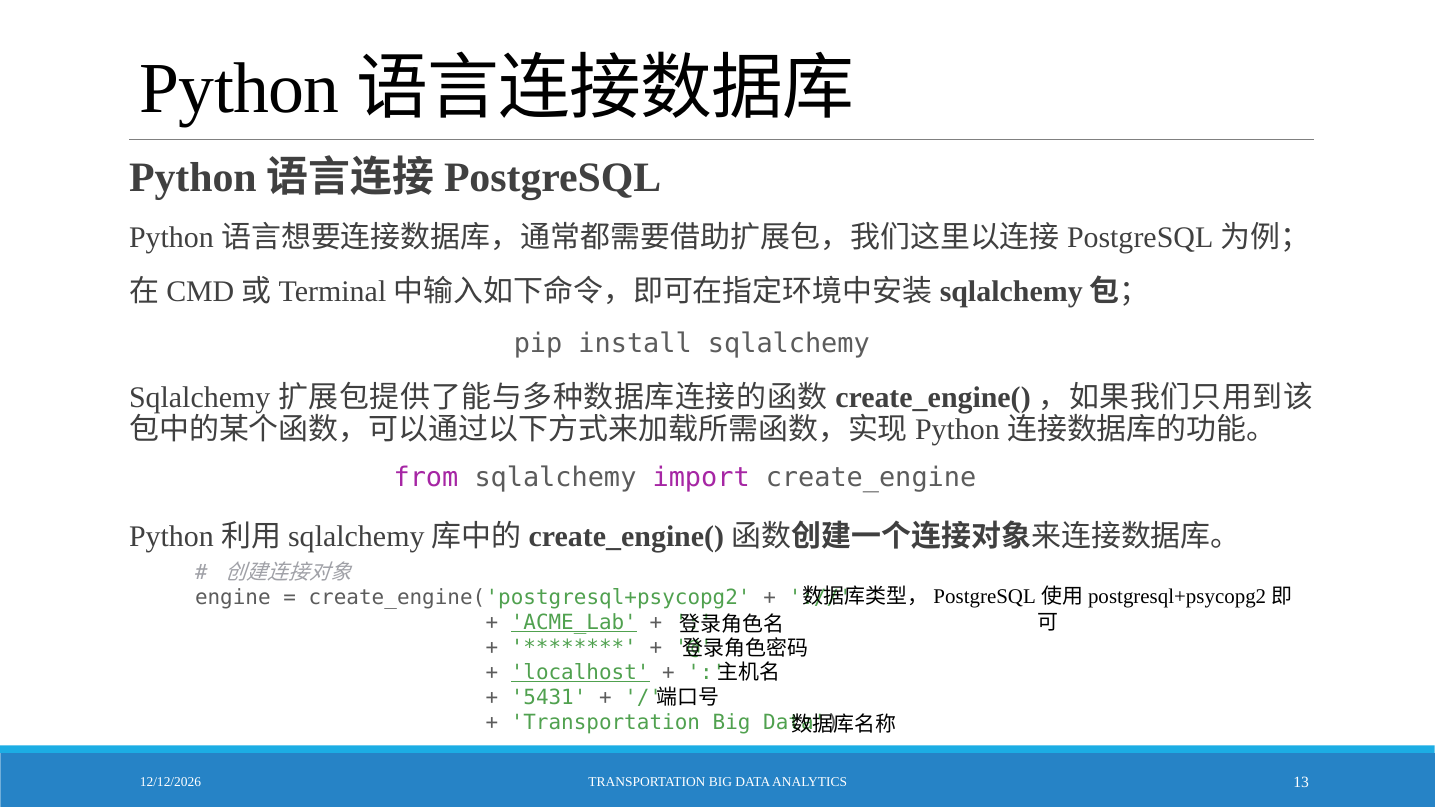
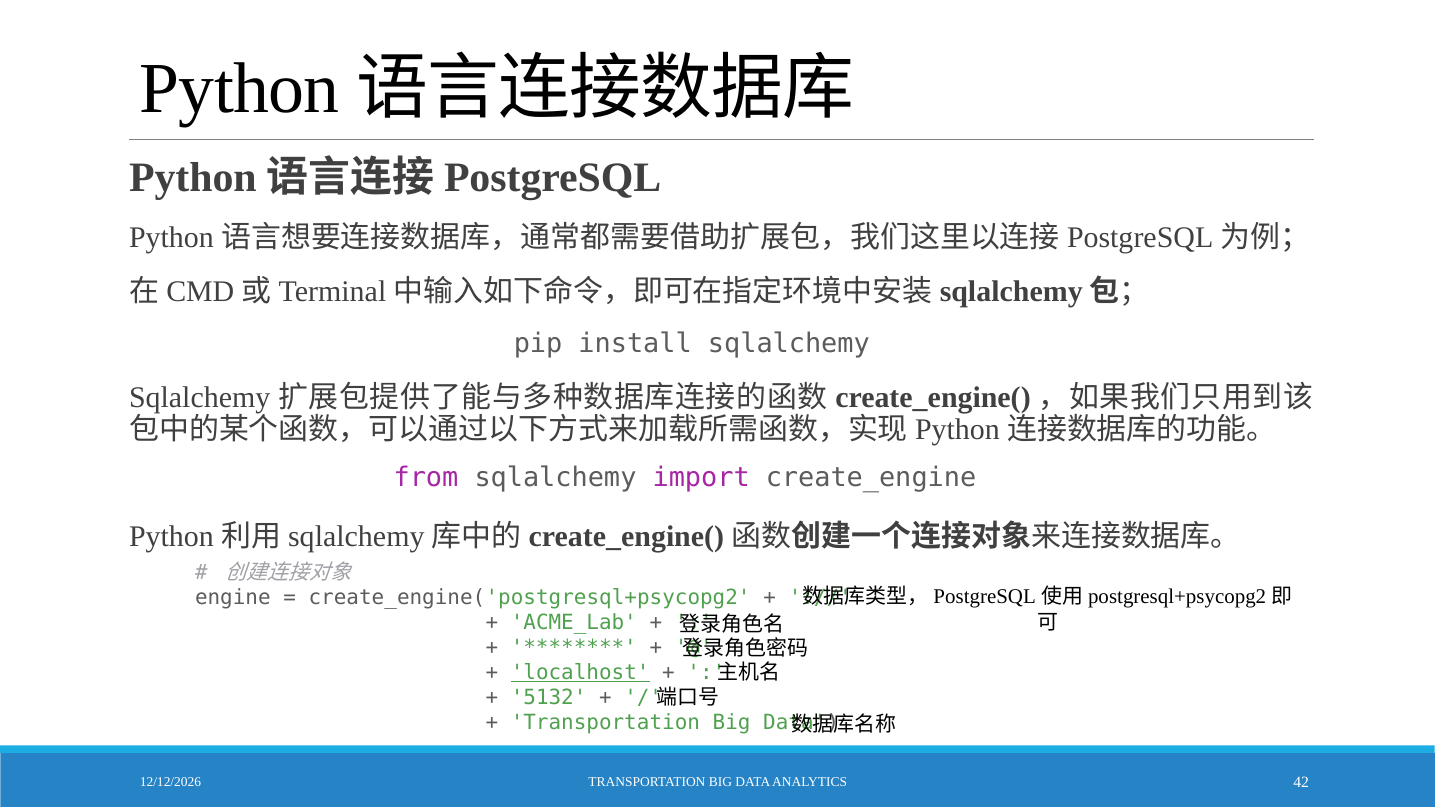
ACME_Lab underline: present -> none (574, 623)
5431: 5431 -> 5132 (549, 698)
13: 13 -> 42 (1301, 783)
